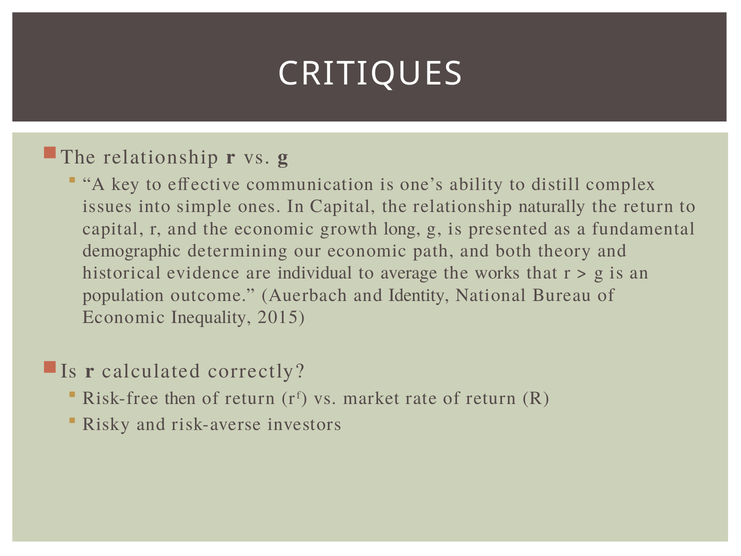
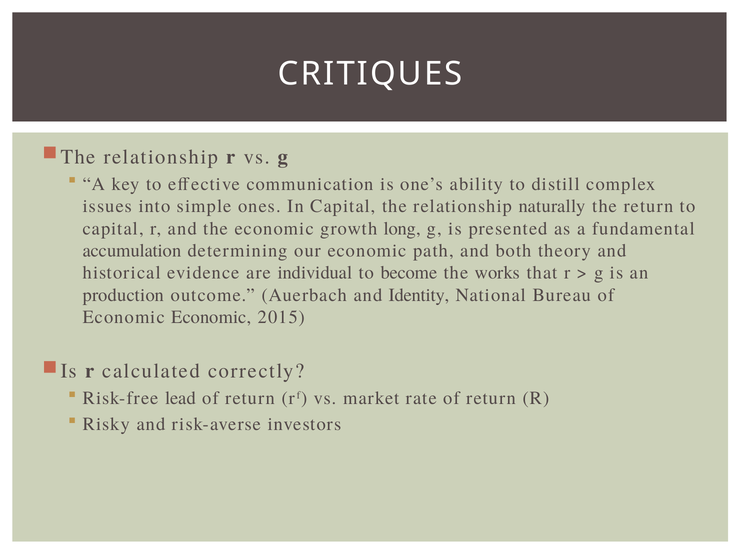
demographic: demographic -> accumulation (132, 251)
average: average -> become (409, 273)
population: population -> production (123, 295)
Economic Inequality: Inequality -> Economic (211, 317)
then: then -> lead (180, 398)
